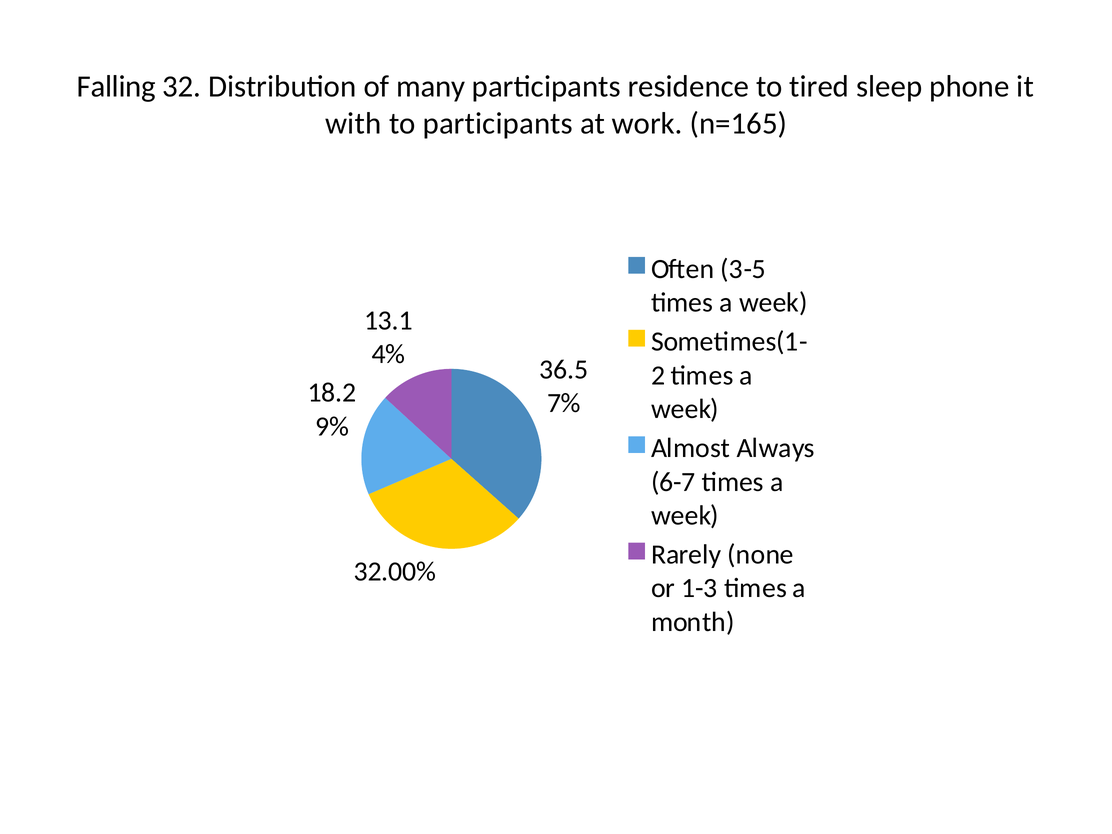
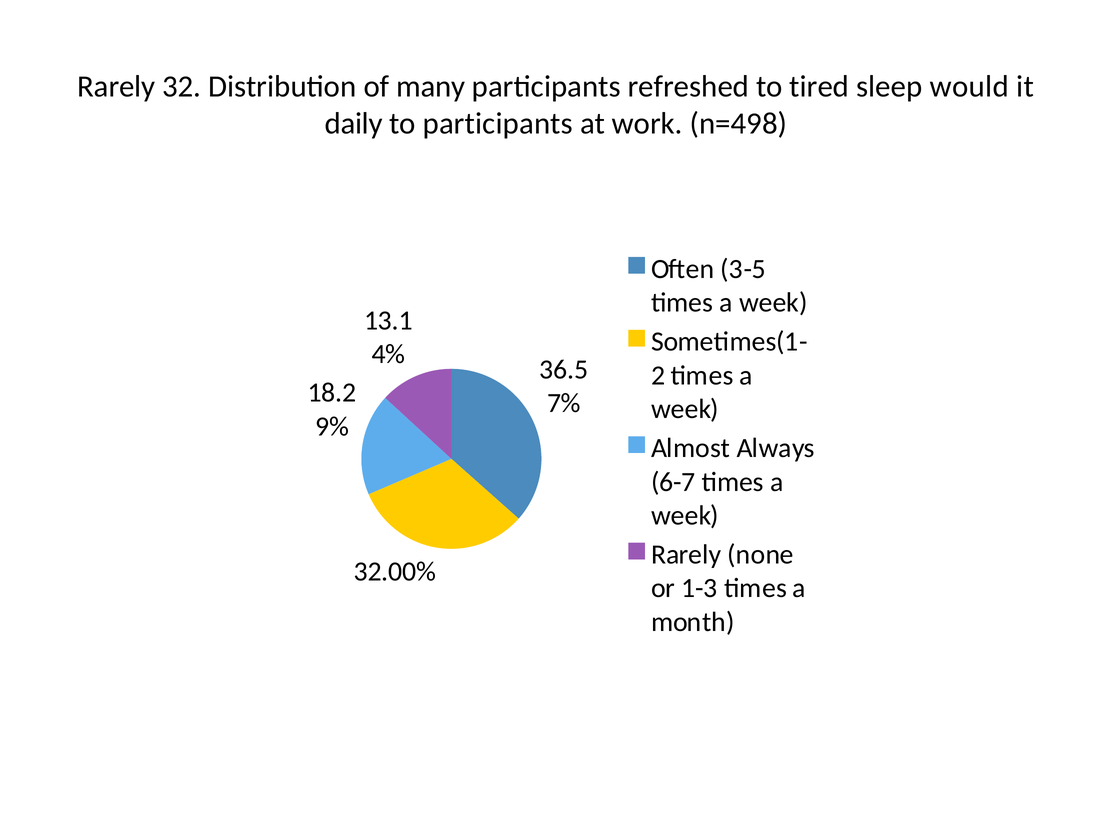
Falling: Falling -> Rarely (116, 87)
residence: residence -> refreshed (688, 87)
phone: phone -> would (969, 87)
with: with -> daily (354, 124)
n=165: n=165 -> n=498 (738, 124)
